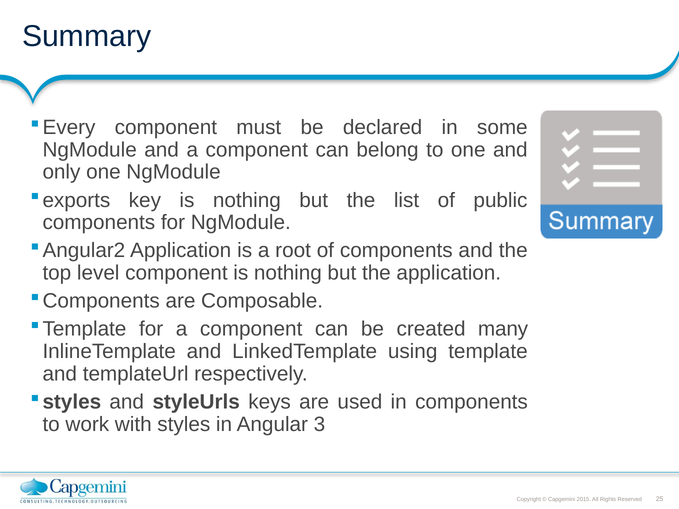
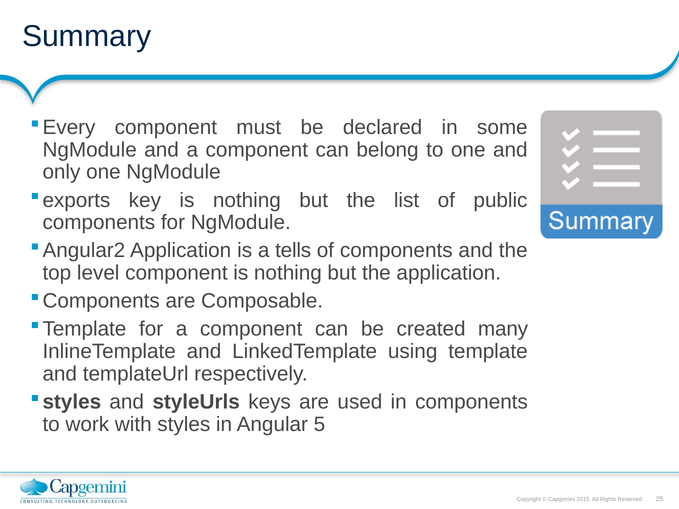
root: root -> tells (293, 251)
3: 3 -> 5 (320, 425)
